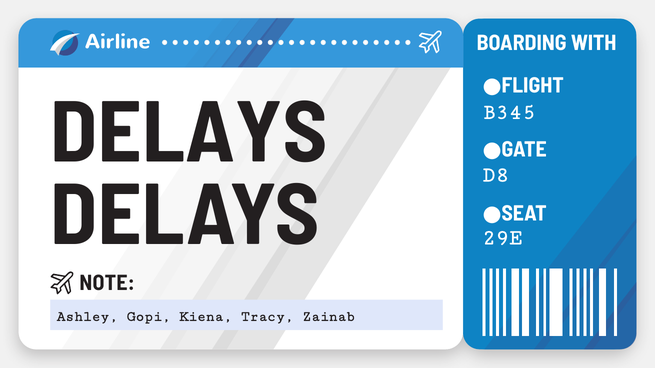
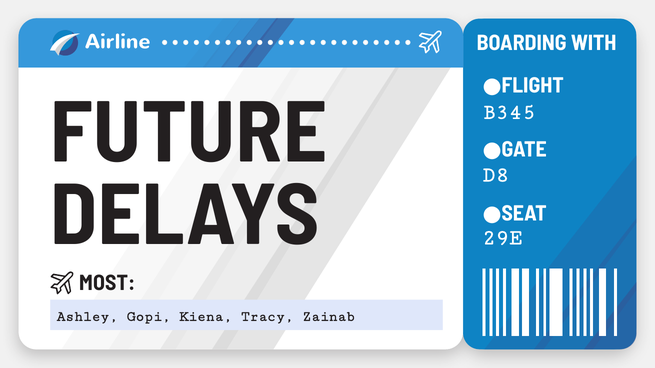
DELAYS: DELAYS -> FUTURE (189, 133)
NOTE: NOTE -> MOST (107, 283)
